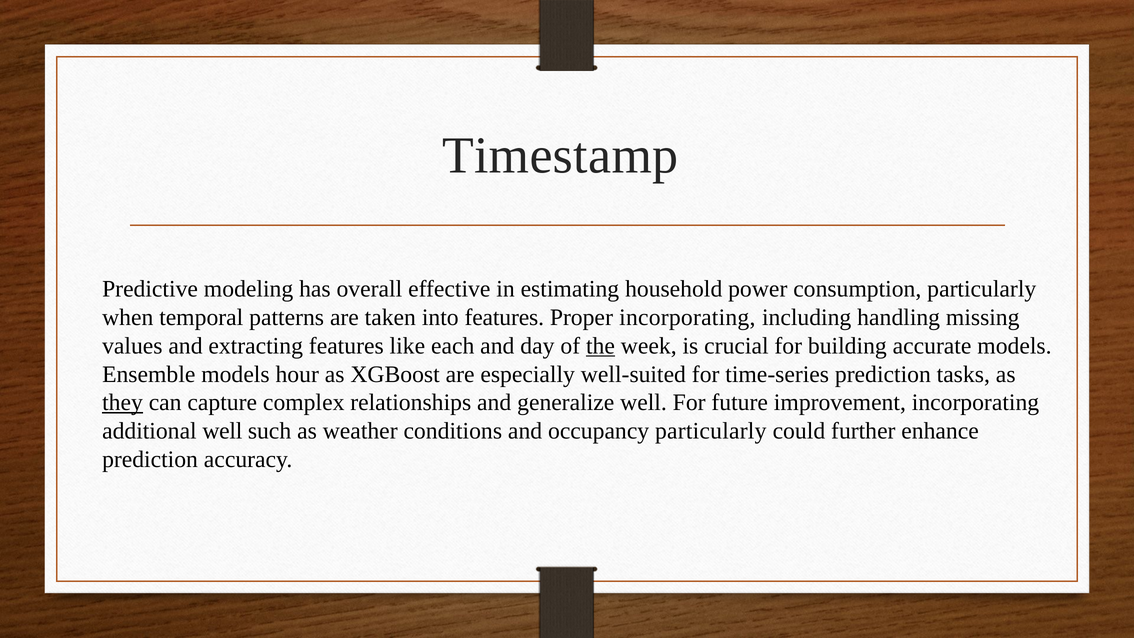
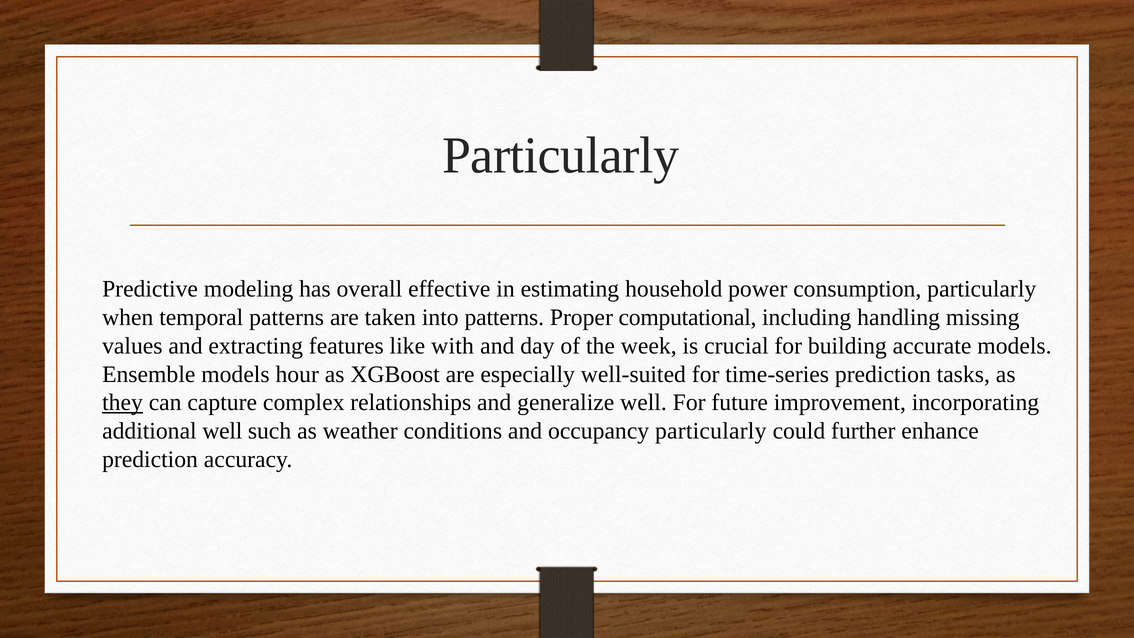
Timestamp: Timestamp -> Particularly (561, 156)
into features: features -> patterns (504, 317)
Proper incorporating: incorporating -> computational (688, 317)
each: each -> with (453, 346)
the underline: present -> none (600, 346)
